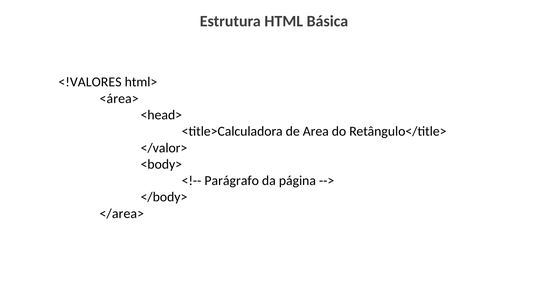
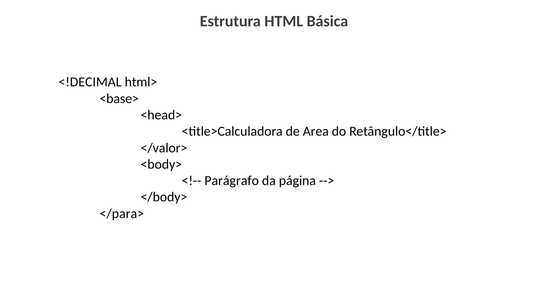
<!VALORES: <!VALORES -> <!DECIMAL (90, 82)
<área>: <área> -> <base> (119, 99)
</area>: </area> -> </para> (122, 214)
